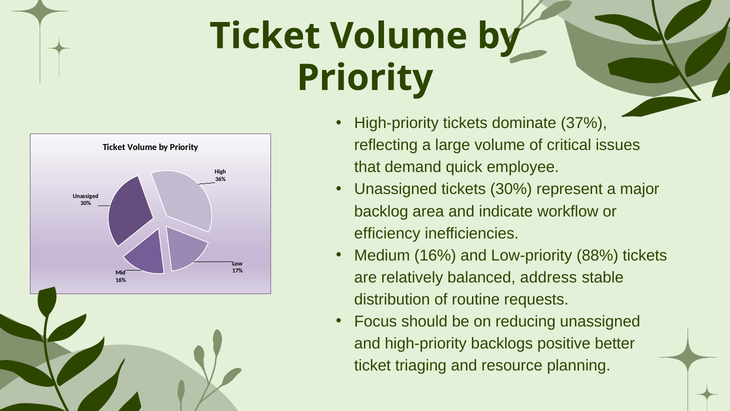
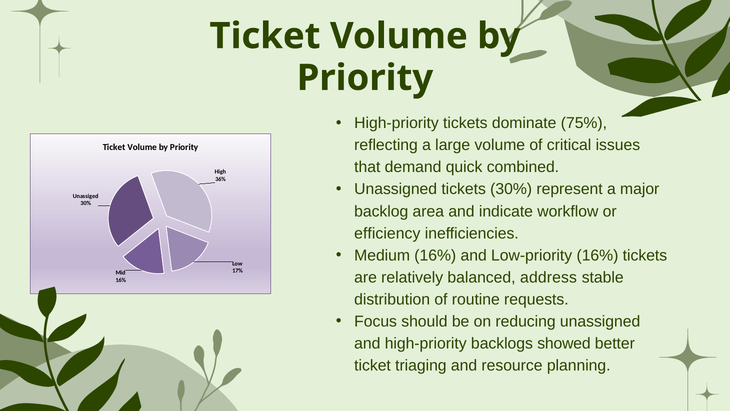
37%: 37% -> 75% (584, 123)
employee: employee -> combined (523, 167)
Low-priority 88%: 88% -> 16% (597, 255)
positive: positive -> showed (564, 343)
